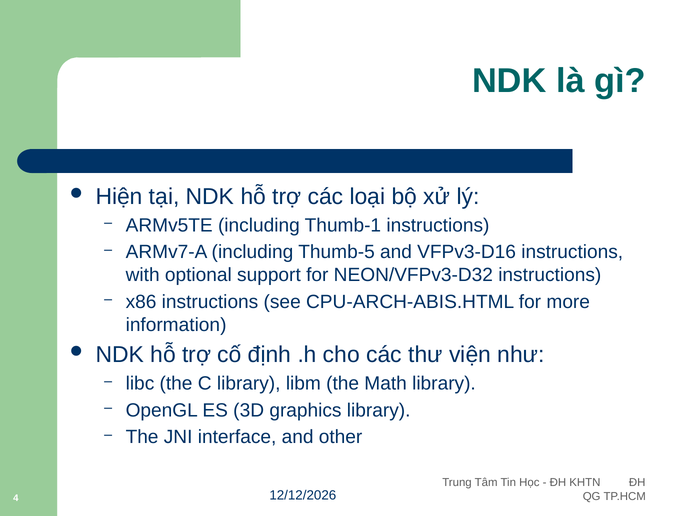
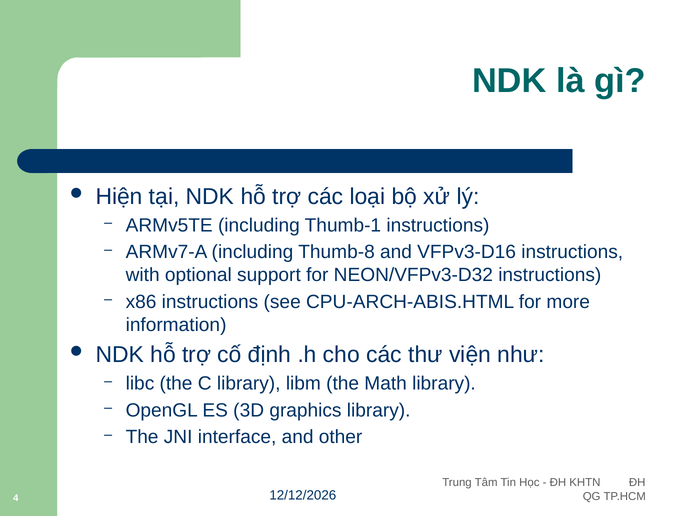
Thumb-5: Thumb-5 -> Thumb-8 (337, 252)
